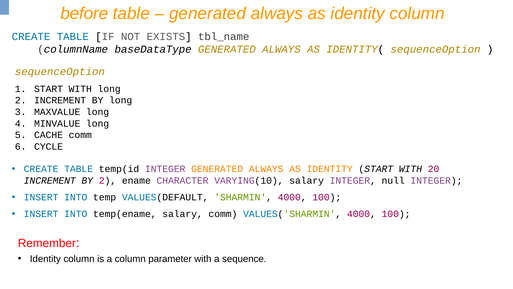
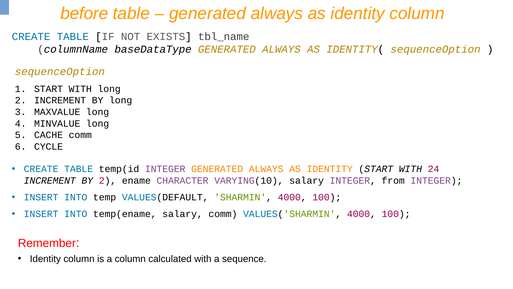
20: 20 -> 24 (434, 169)
null: null -> from (393, 180)
parameter: parameter -> calculated (170, 258)
